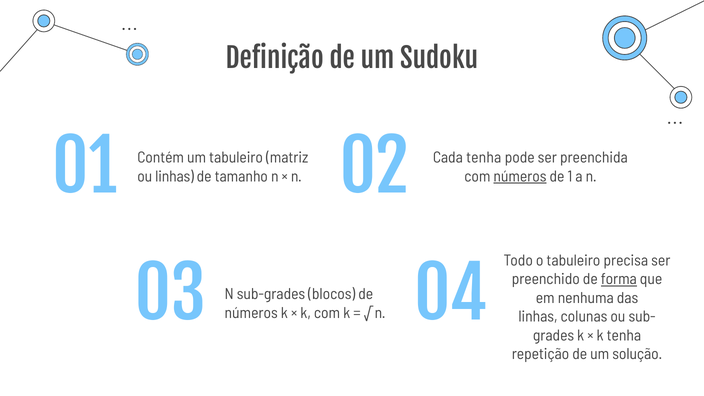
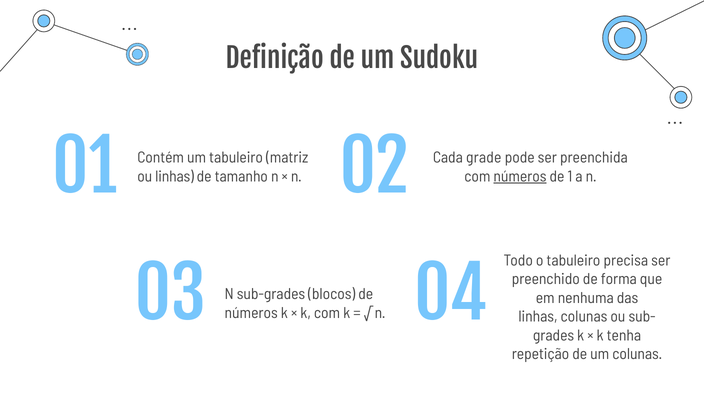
Cada tenha: tenha -> grade (484, 158)
forma underline: present -> none (619, 279)
um solução: solução -> colunas (637, 354)
